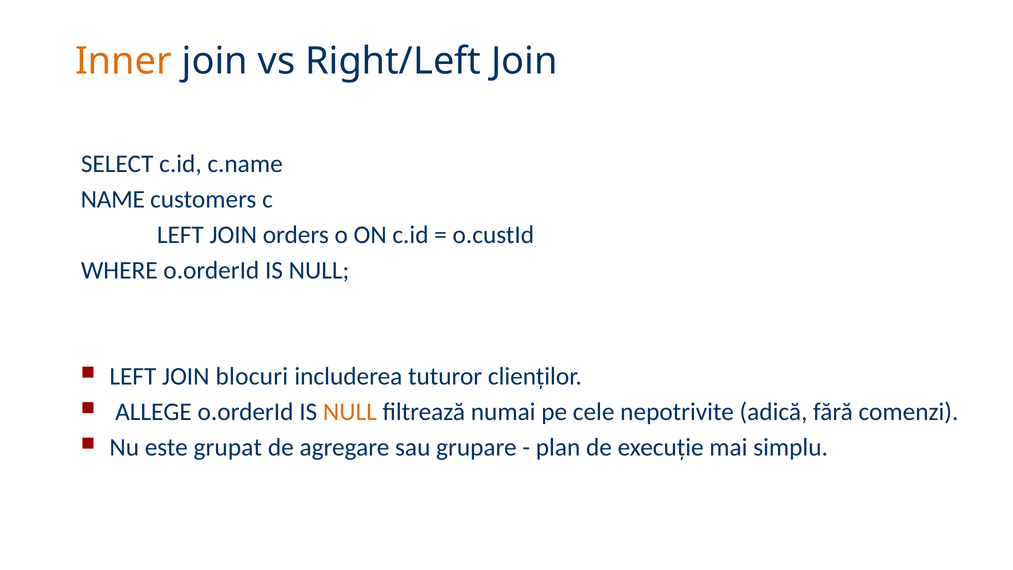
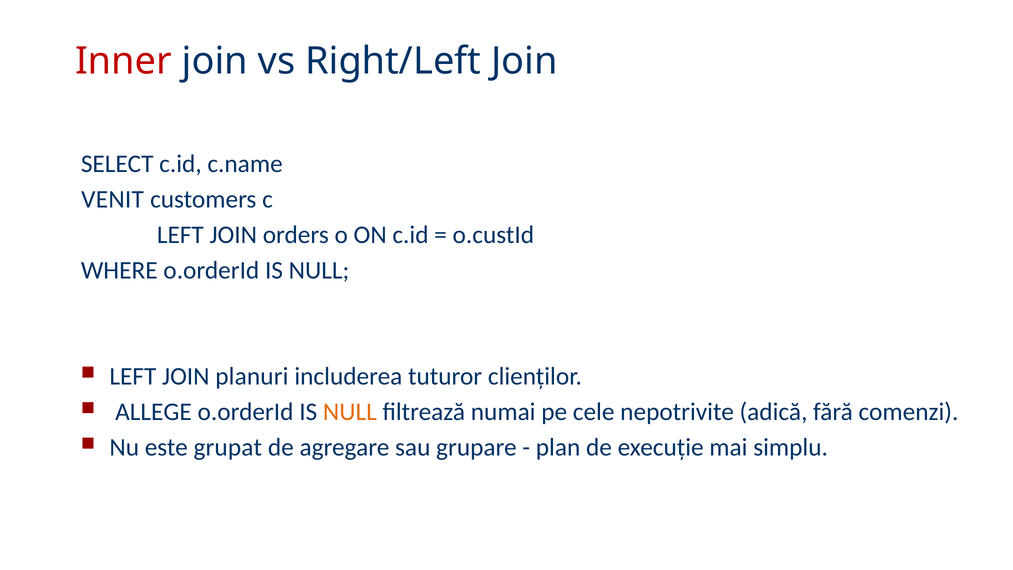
Inner colour: orange -> red (124, 61)
NAME: NAME -> VENIT (113, 199)
blocuri: blocuri -> planuri (252, 377)
